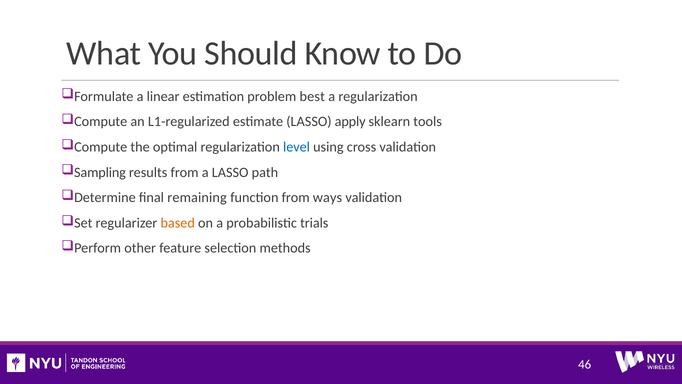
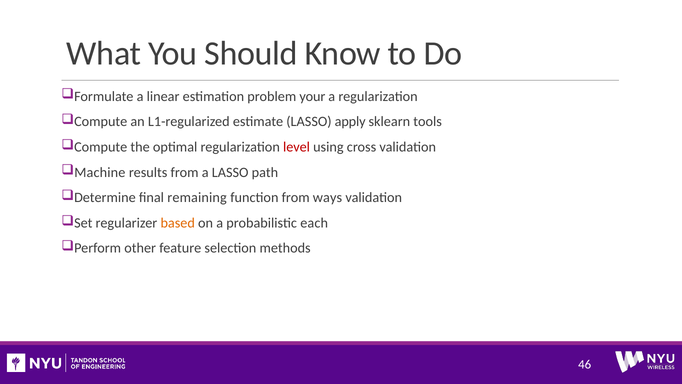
best: best -> your (312, 96)
level colour: blue -> red (297, 147)
Sampling: Sampling -> Machine (100, 172)
trials: trials -> each (314, 223)
